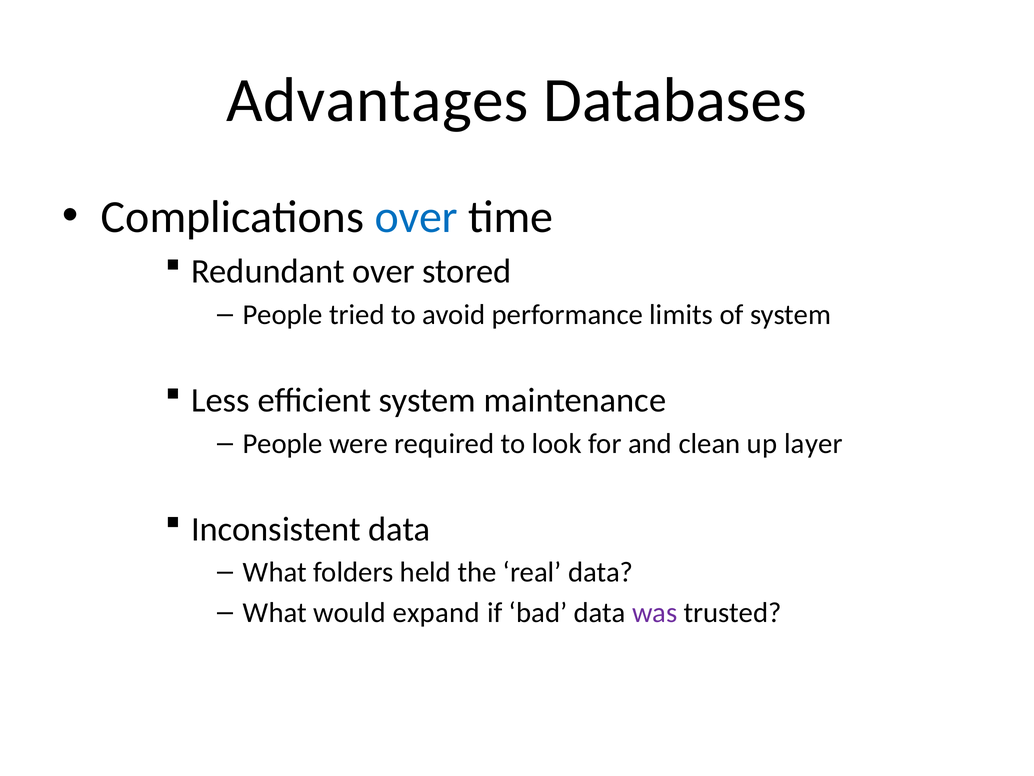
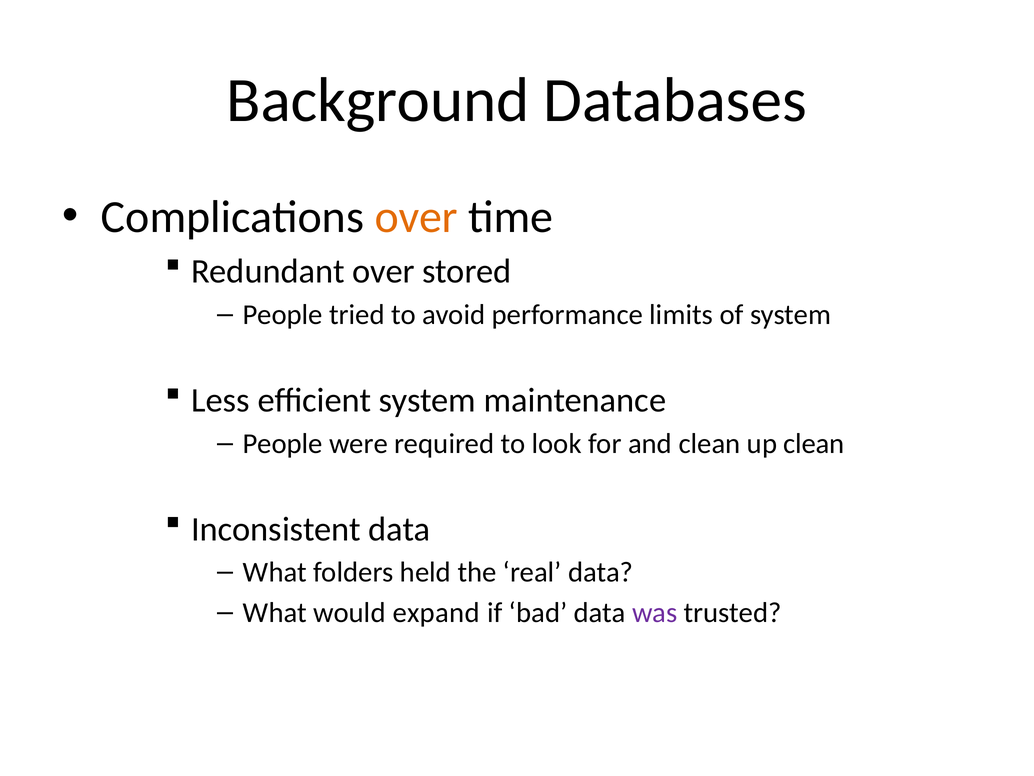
Advantages: Advantages -> Background (378, 100)
over colour: blue -> orange (416, 217)
up layer: layer -> clean (814, 443)
